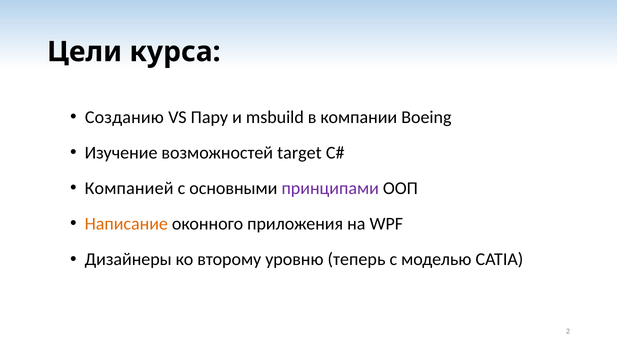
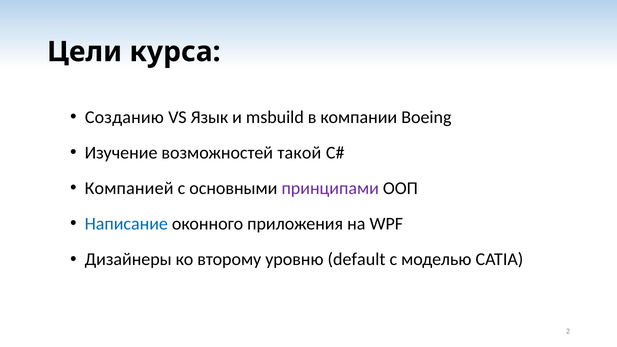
Пару: Пару -> Язык (209, 117)
target: target -> такой (299, 153)
Написание colour: orange -> blue (126, 224)
теперь: теперь -> default (356, 260)
